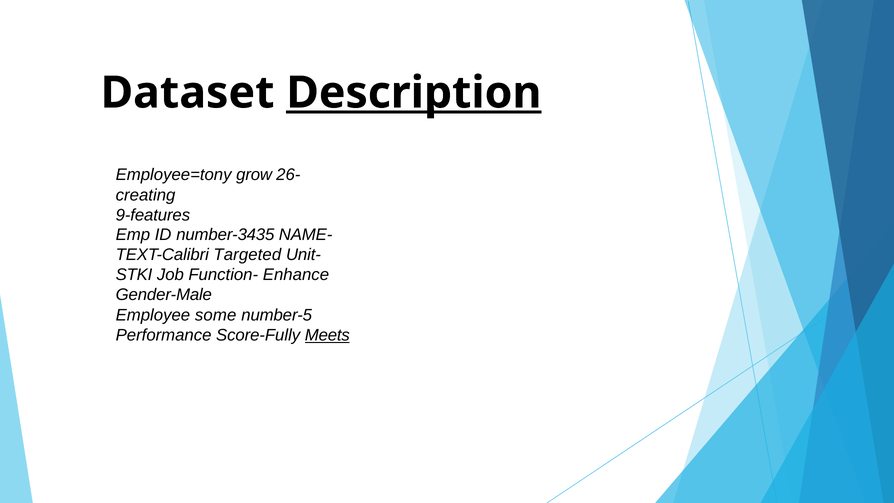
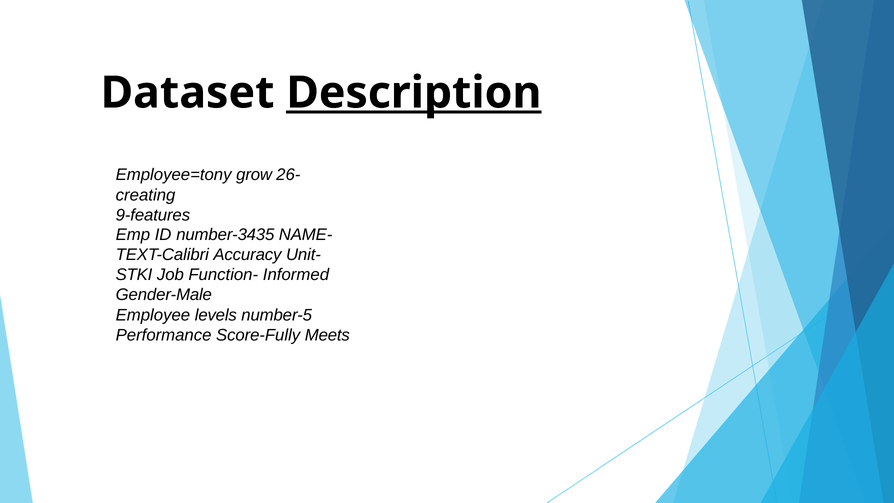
Targeted: Targeted -> Accuracy (247, 255)
Enhance: Enhance -> Informed (296, 275)
some: some -> levels (216, 315)
Meets underline: present -> none (327, 335)
